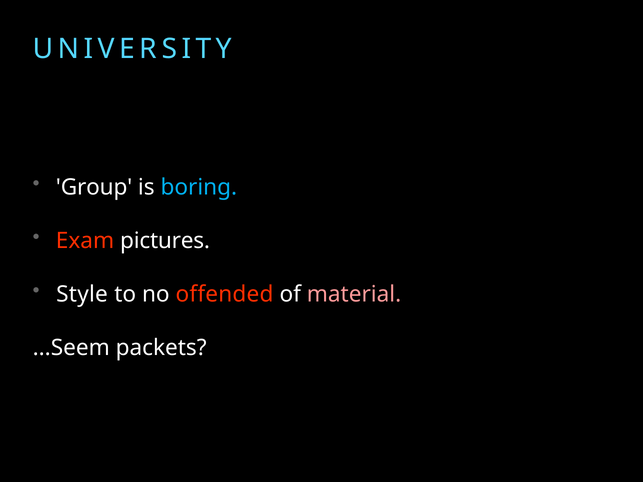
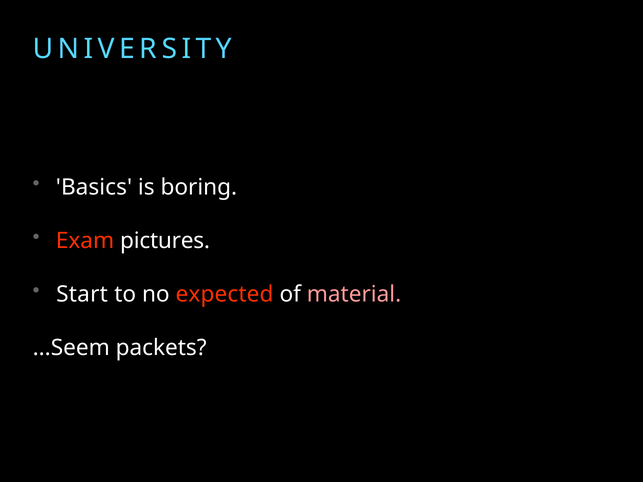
Group: Group -> Basics (94, 187)
boring colour: light blue -> white (199, 187)
Style: Style -> Start (82, 294)
offended: offended -> expected (225, 294)
